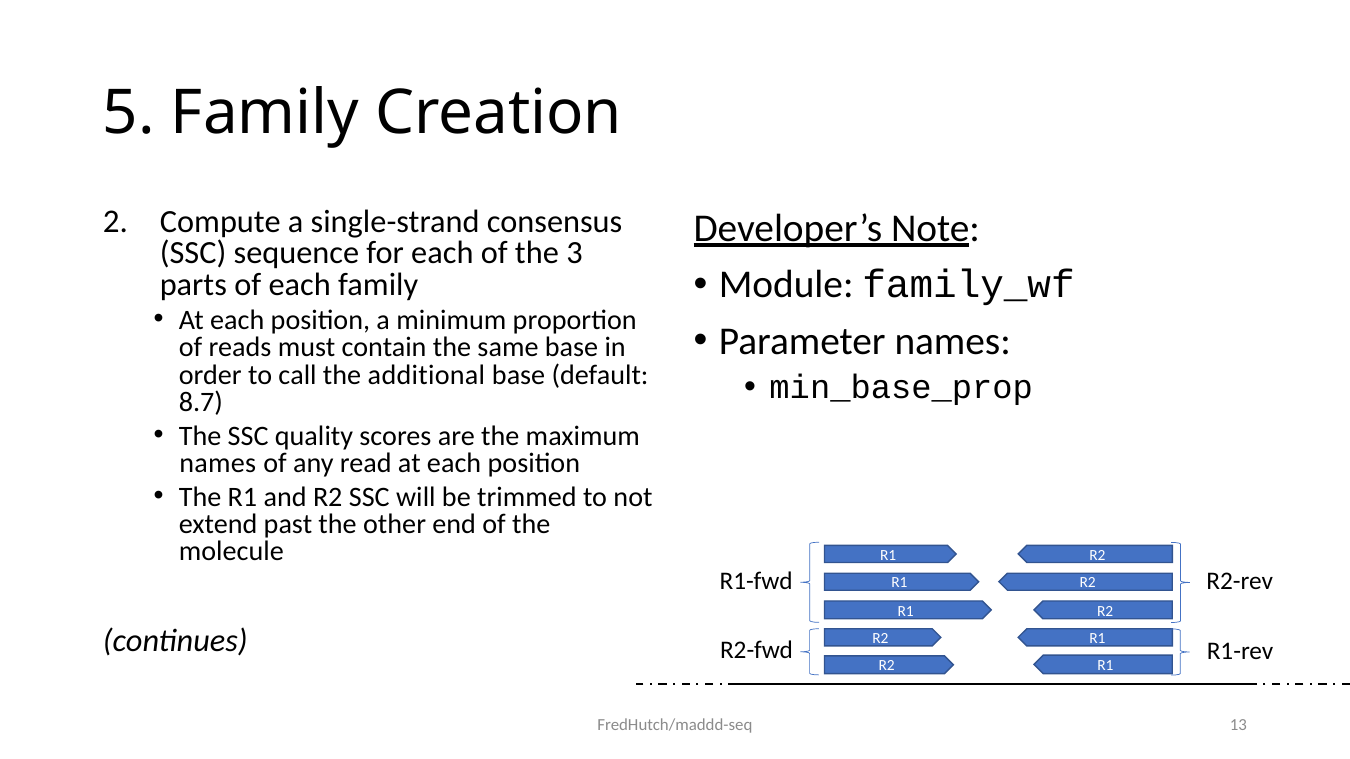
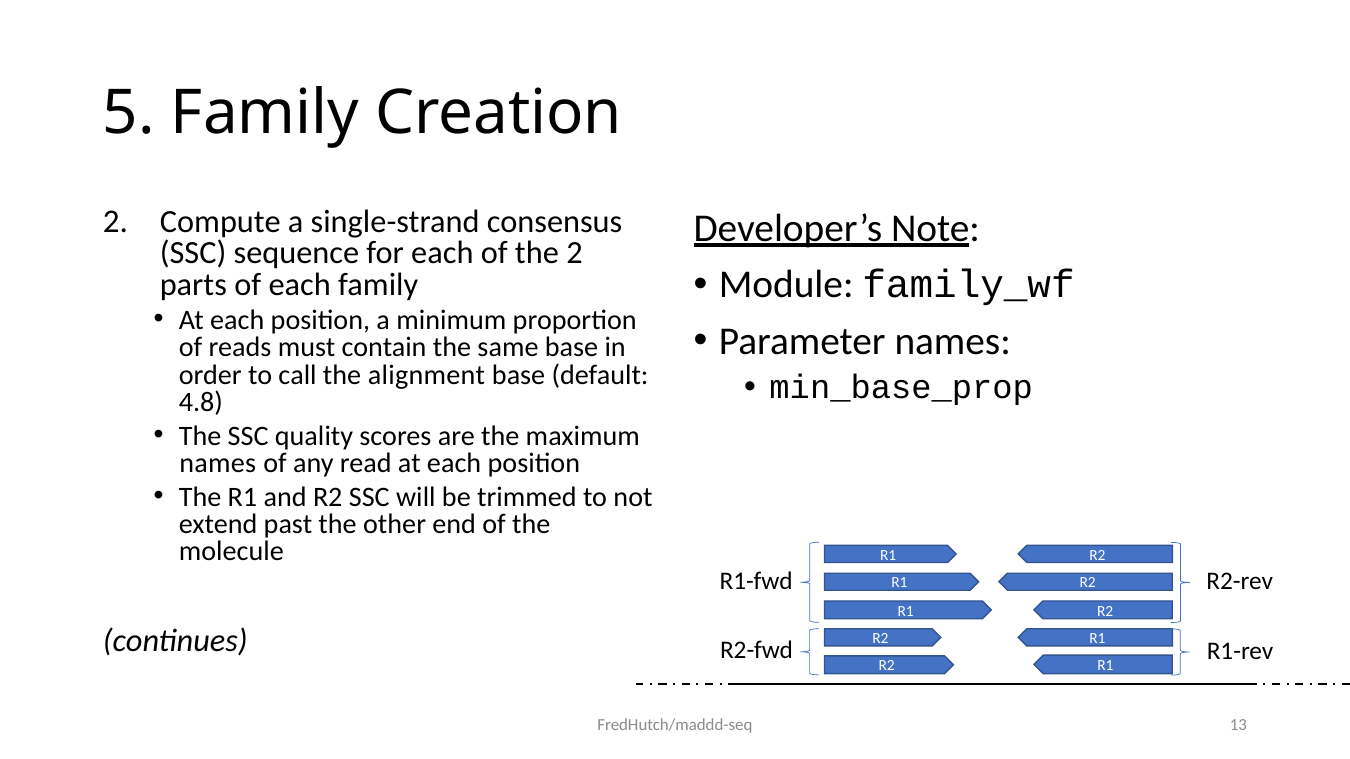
the 3: 3 -> 2 (574, 253)
additional: additional -> alignment (426, 375)
8.7: 8.7 -> 4.8 (201, 402)
